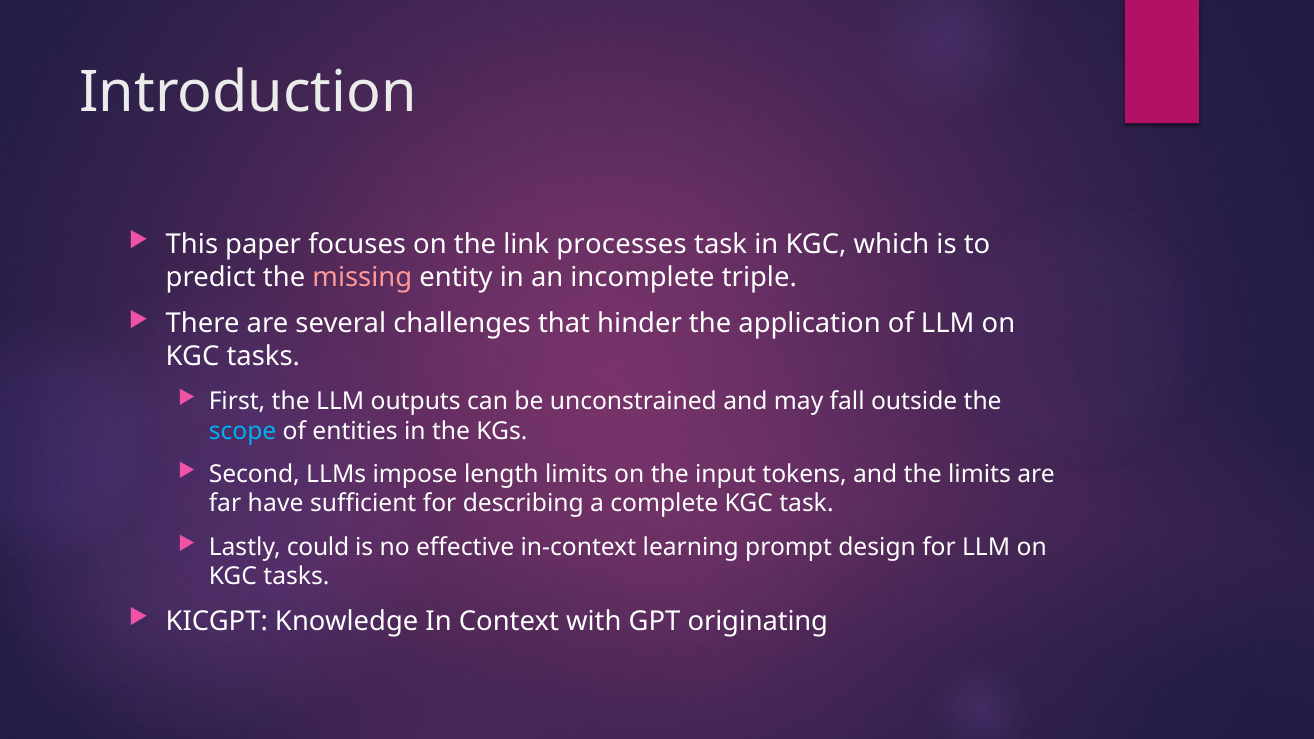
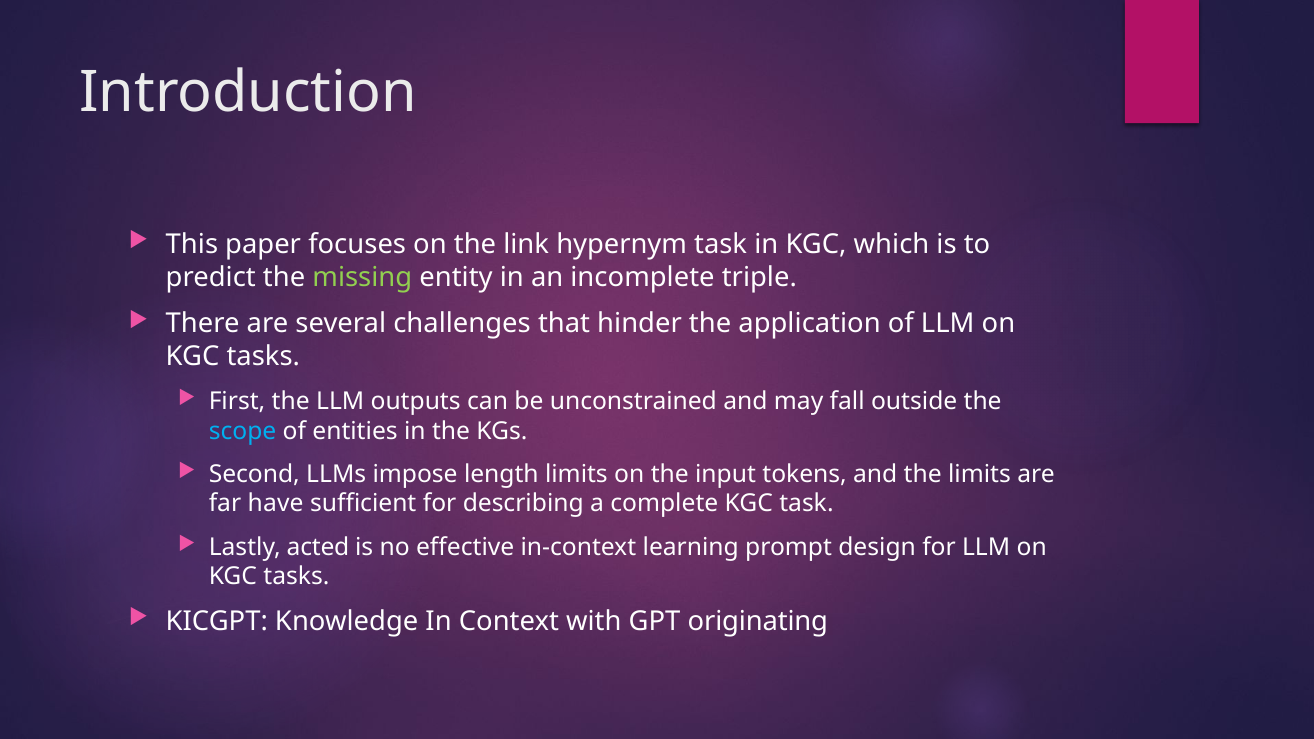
processes: processes -> hypernym (622, 245)
missing colour: pink -> light green (362, 277)
could: could -> acted (318, 547)
